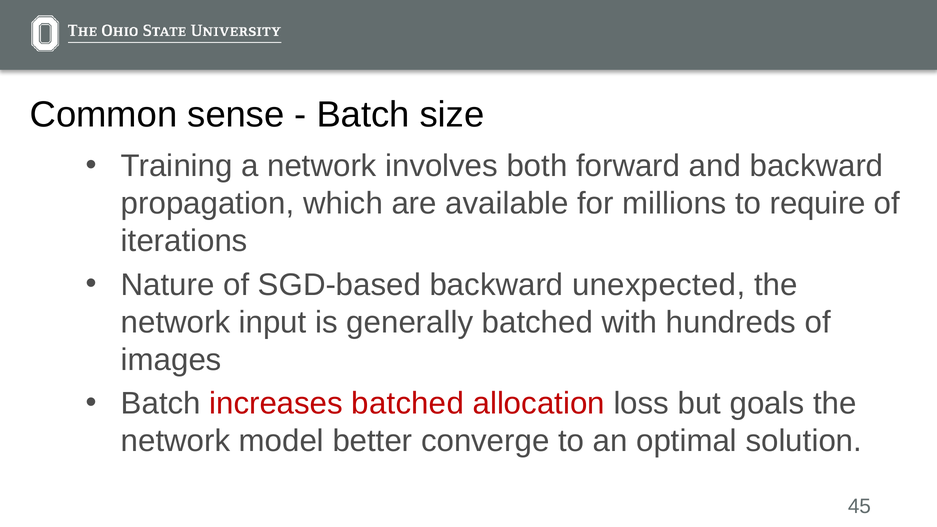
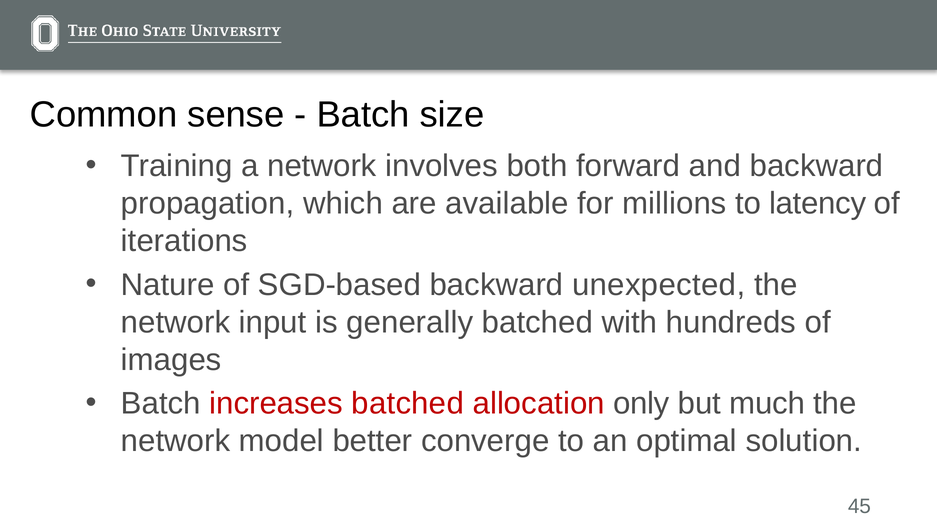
require: require -> latency (818, 204)
loss: loss -> only (641, 404)
goals: goals -> much (767, 404)
